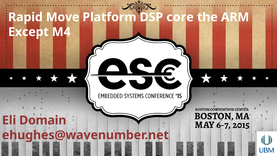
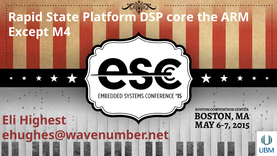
Move: Move -> State (63, 17)
Domain: Domain -> Highest (43, 120)
